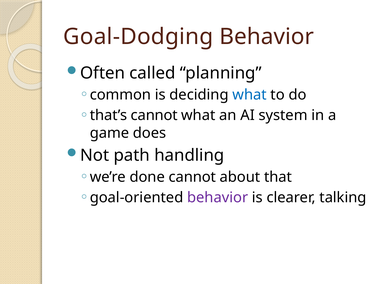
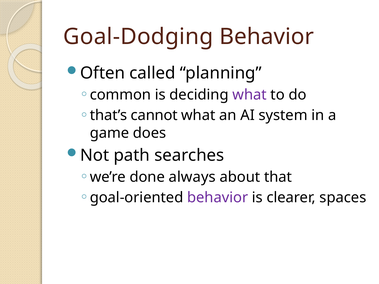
what colour: blue -> purple (250, 95)
handling: handling -> searches (189, 155)
done cannot: cannot -> always (192, 177)
talking: talking -> spaces (343, 198)
